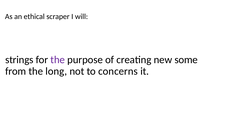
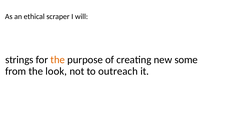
the colour: purple -> orange (58, 59)
long: long -> look (56, 71)
concerns: concerns -> outreach (118, 71)
